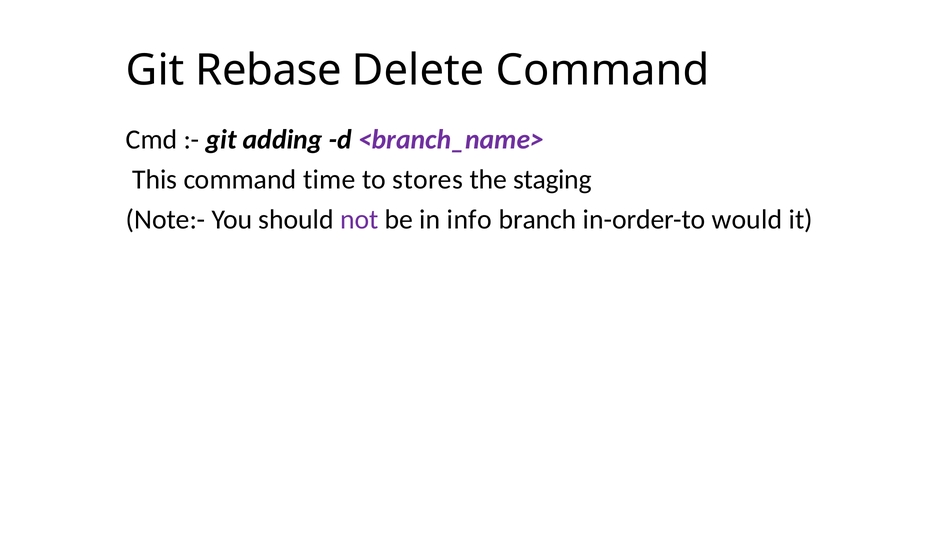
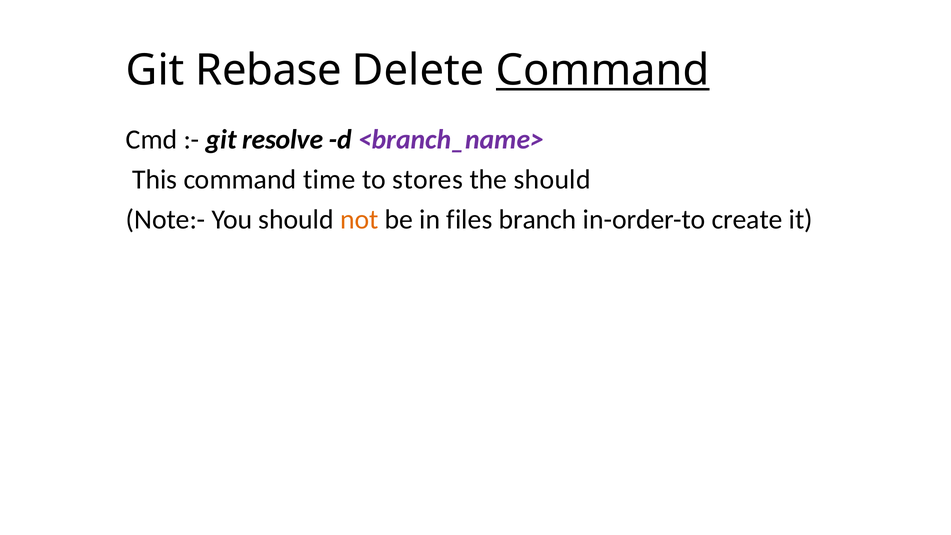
Command underline: none -> present (603, 71)
adding: adding -> resolve (283, 140)
the staging: staging -> should (552, 180)
not colour: purple -> orange (359, 220)
info: info -> files (470, 220)
would: would -> create (747, 220)
